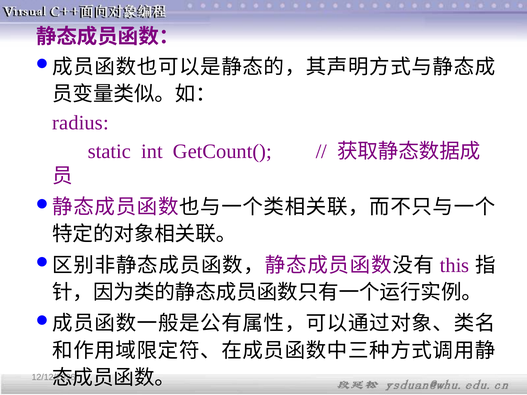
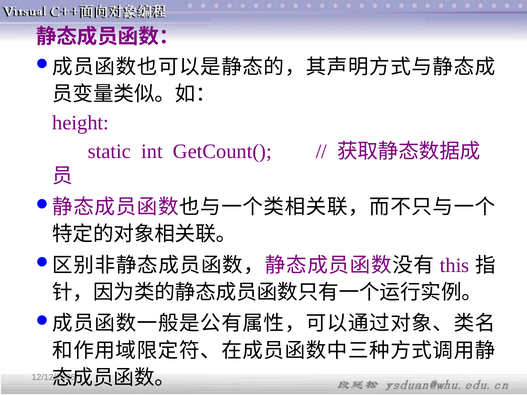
radius: radius -> height (81, 123)
